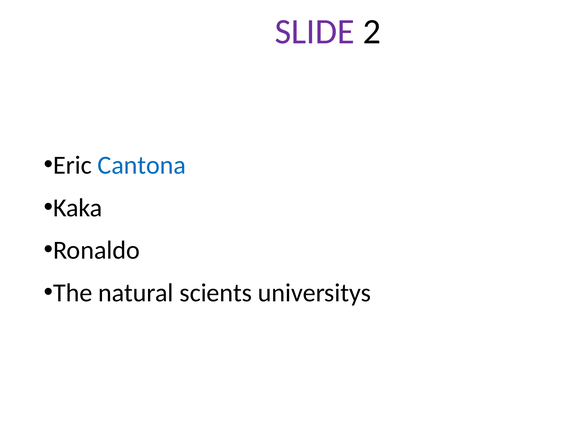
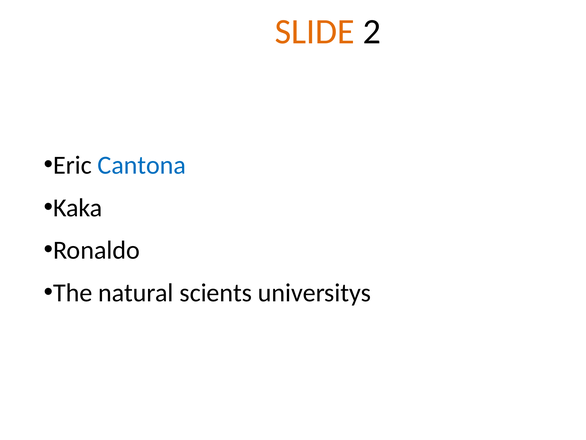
SLIDE colour: purple -> orange (315, 32)
